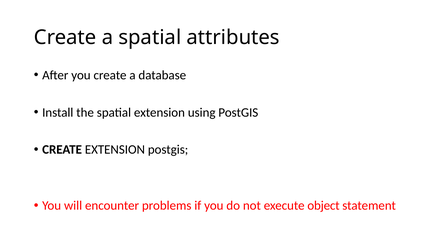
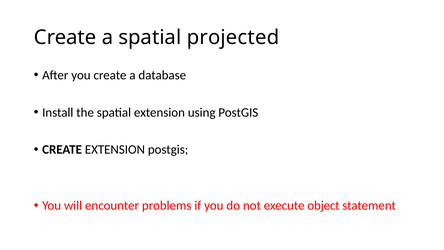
attributes: attributes -> projected (233, 37)
